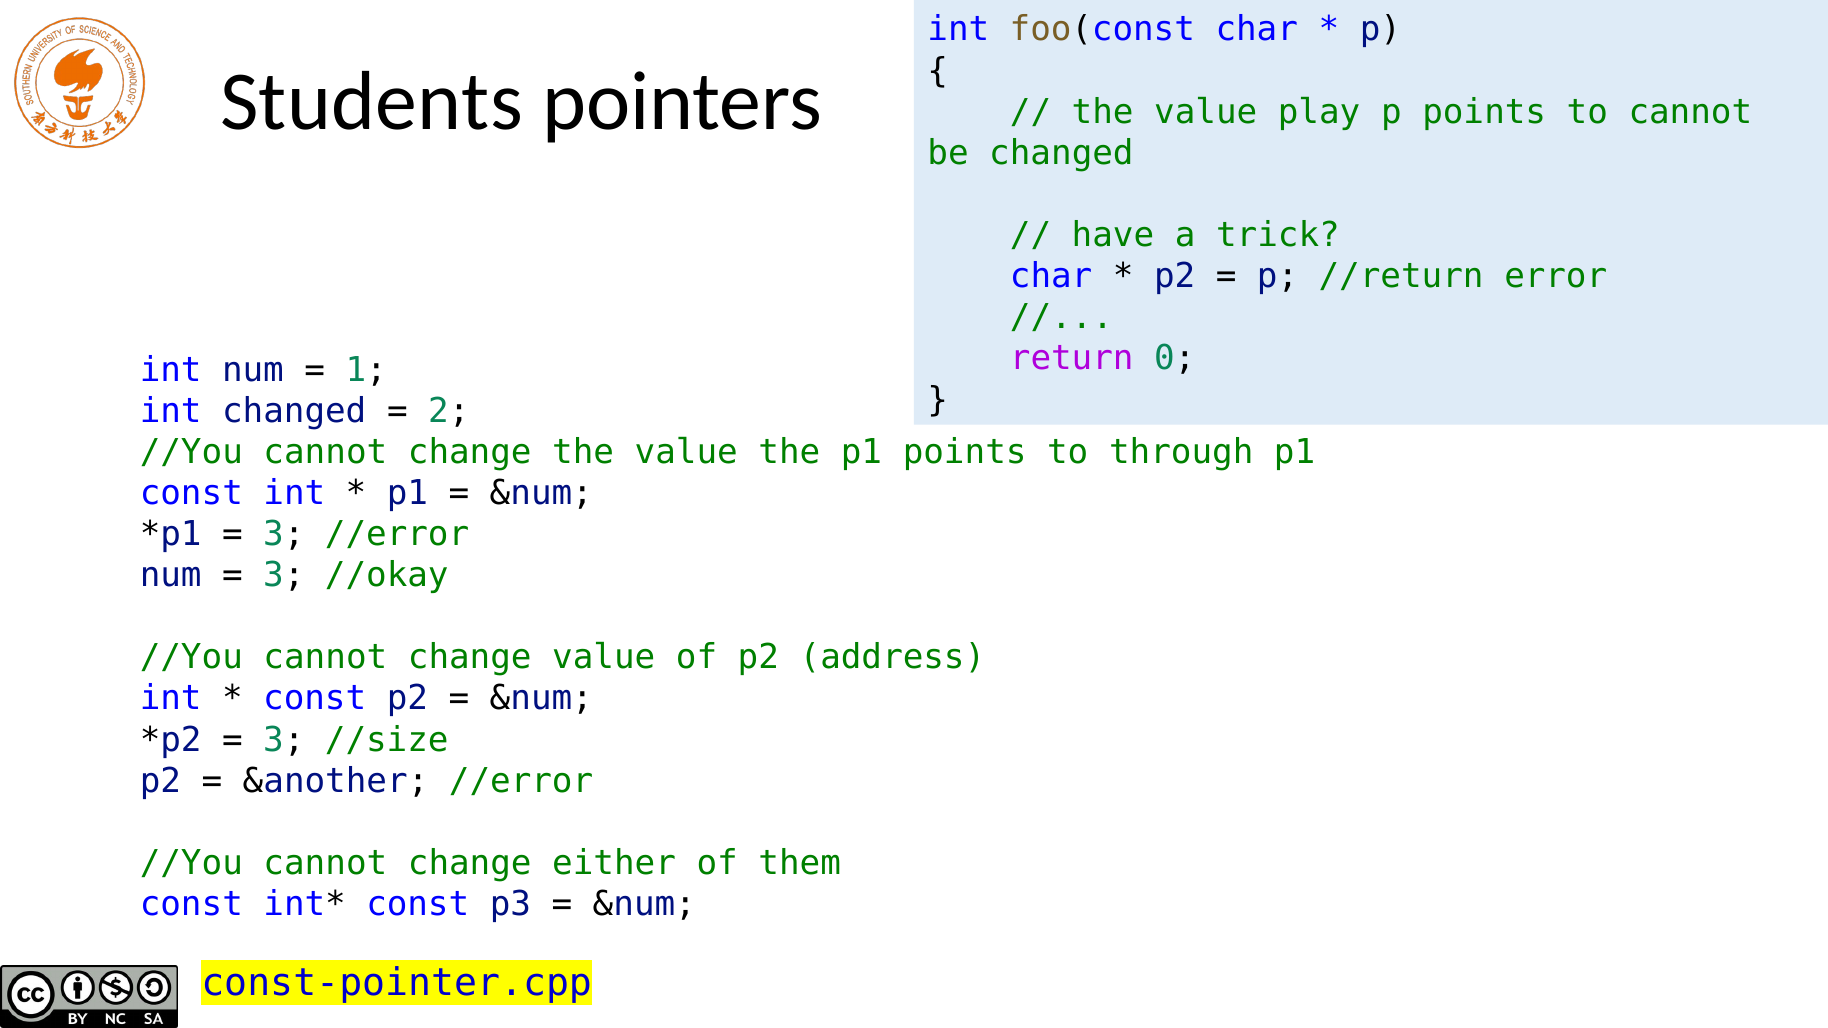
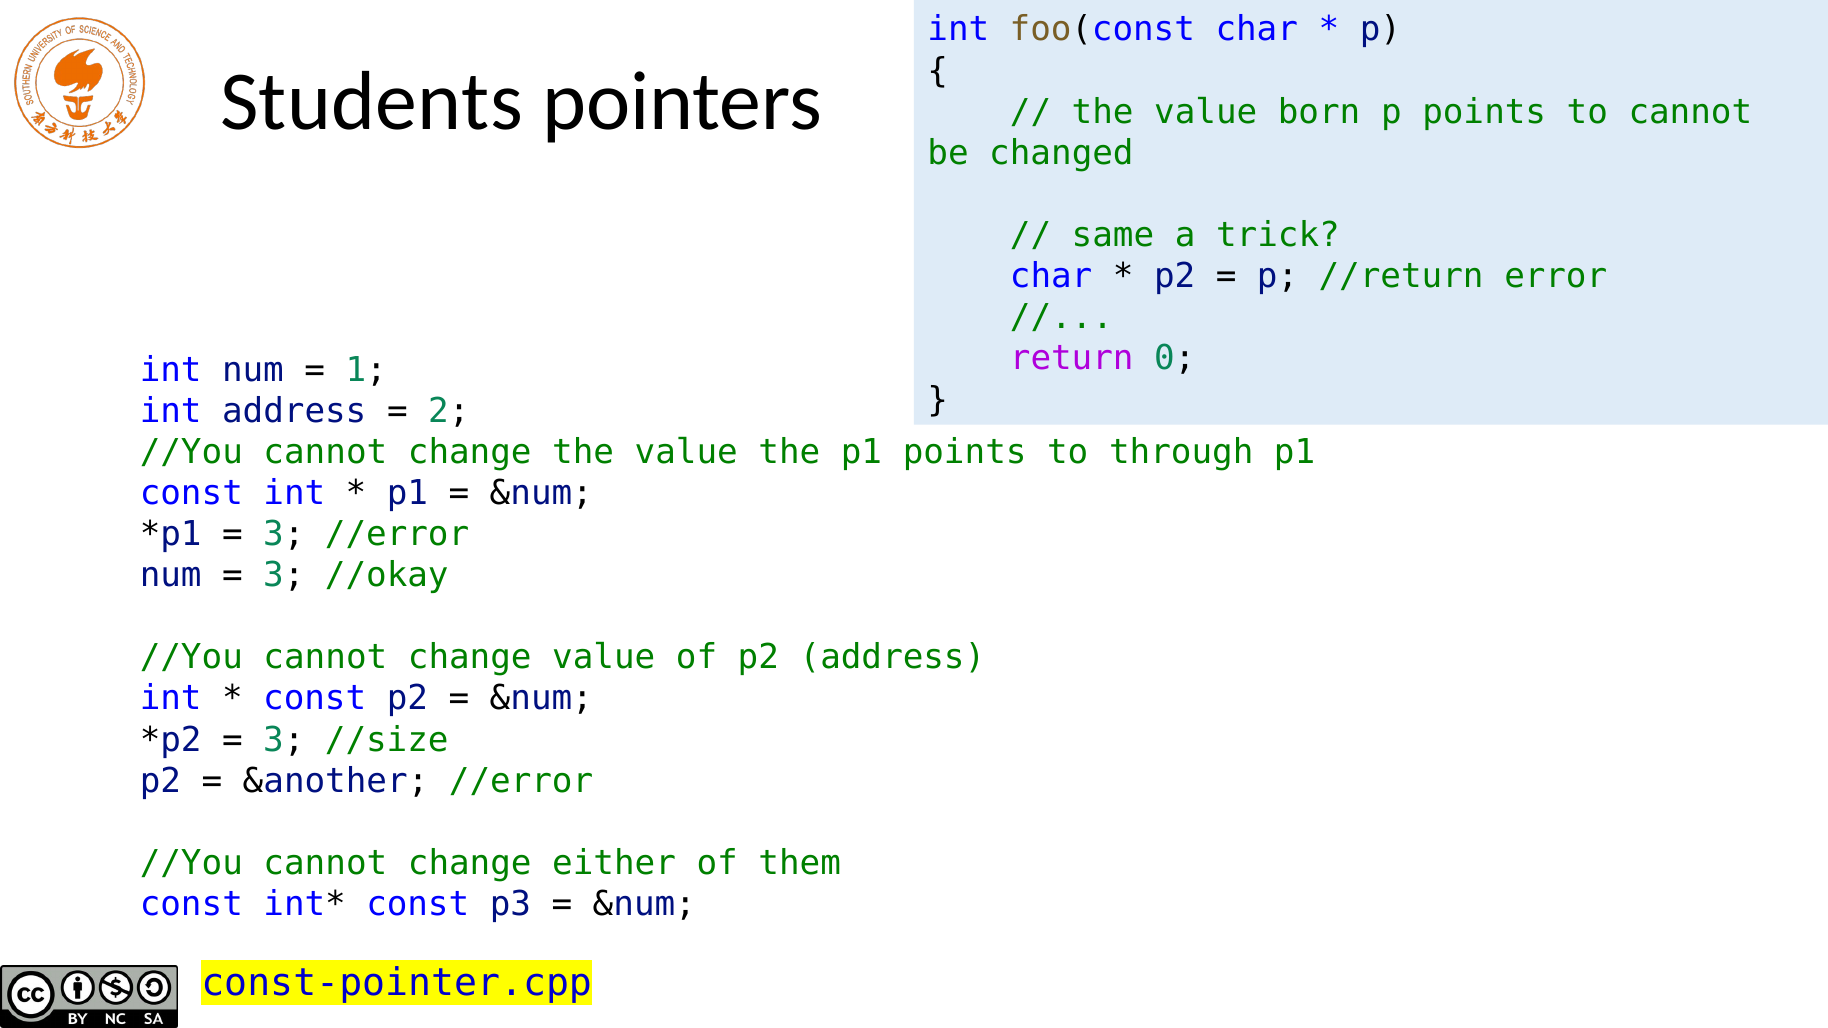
play: play -> born (1319, 112)
have: have -> same (1113, 235)
int changed: changed -> address (294, 411)
